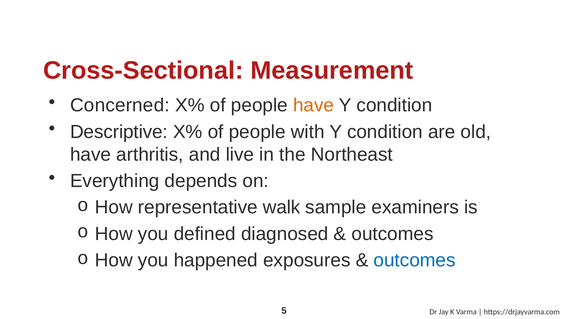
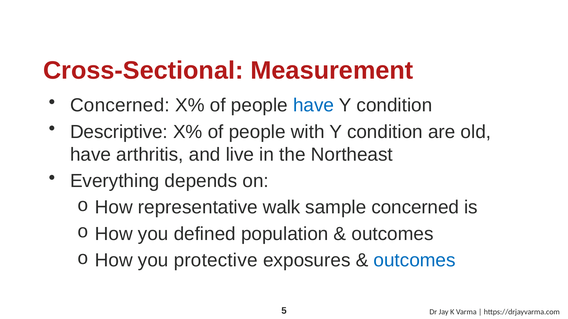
have colour: orange -> blue (314, 106)
sample examiners: examiners -> concerned (415, 208)
diagnosed: diagnosed -> population (285, 234)
happened: happened -> protective (216, 261)
